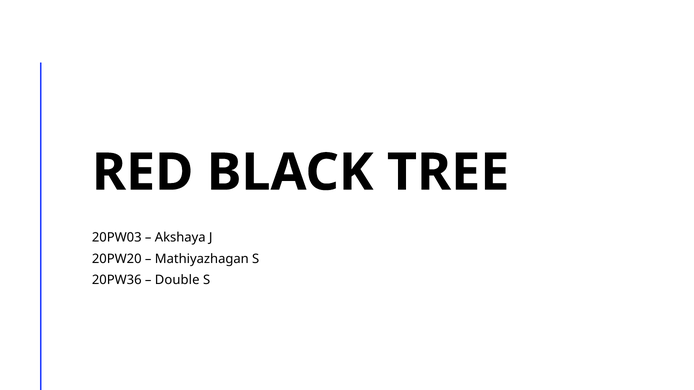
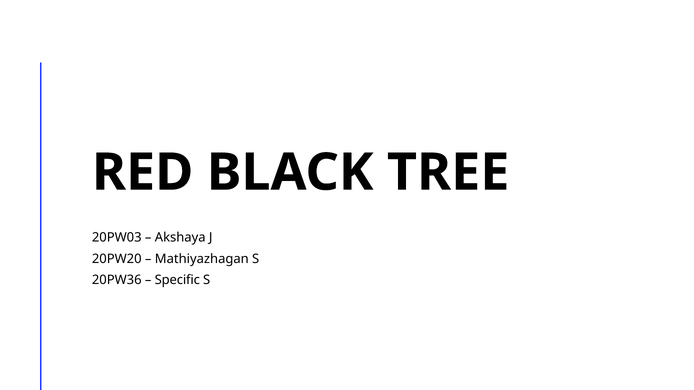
Double: Double -> Specific (177, 280)
